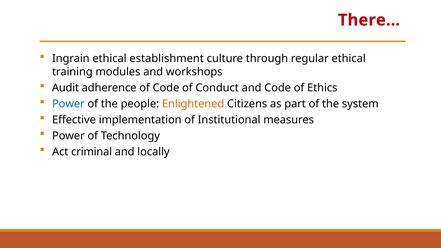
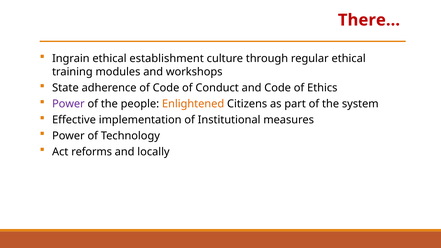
Audit: Audit -> State (65, 88)
Power colour: blue -> purple (68, 104)
criminal: criminal -> reforms (92, 152)
